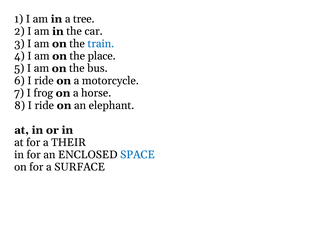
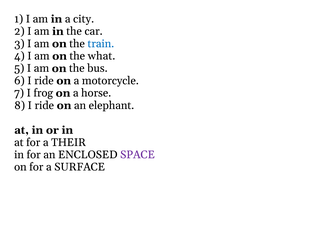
tree: tree -> city (84, 19)
place: place -> what (102, 56)
SPACE colour: blue -> purple (138, 155)
